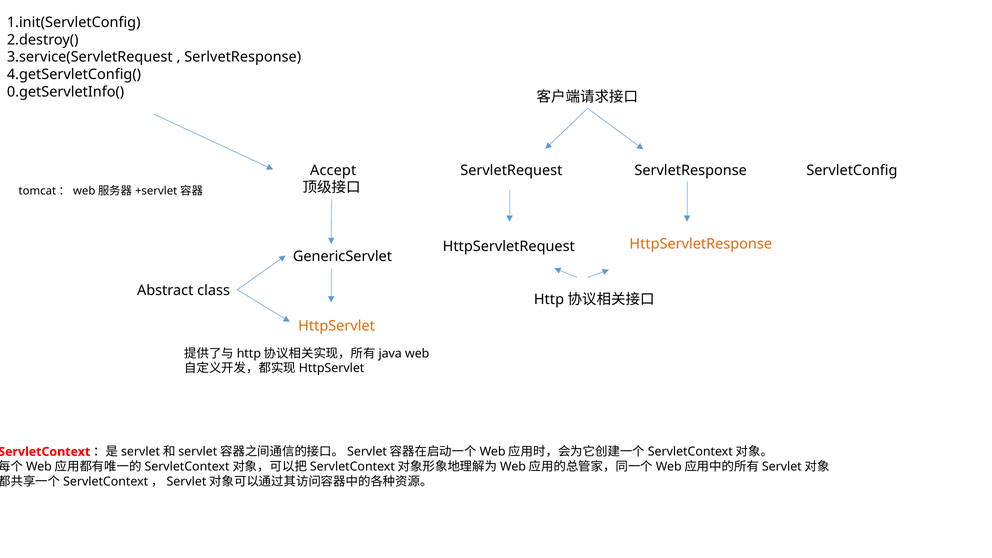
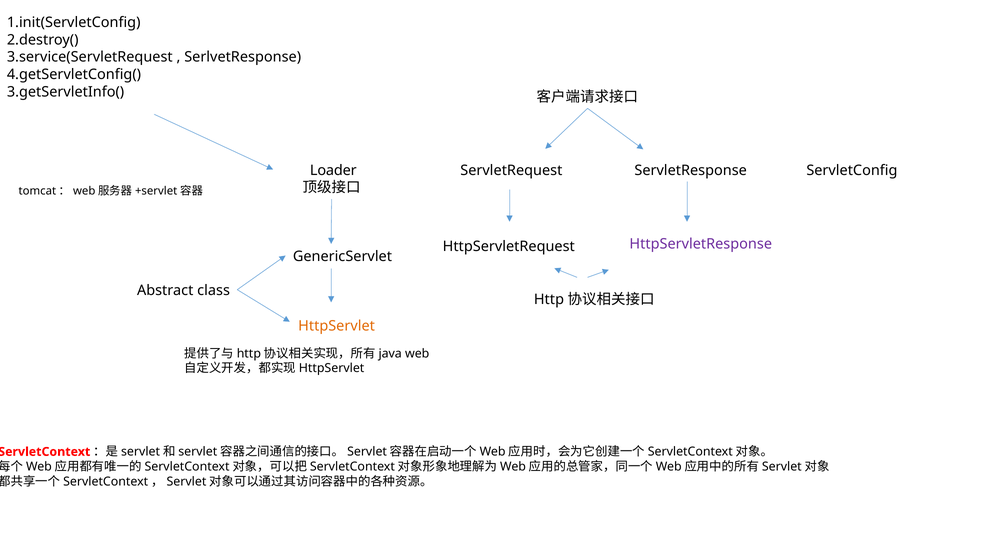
0.getServletInfo(: 0.getServletInfo( -> 3.getServletInfo( (66, 92)
Accept: Accept -> Loader (333, 170)
HttpServletResponse colour: orange -> purple (701, 244)
